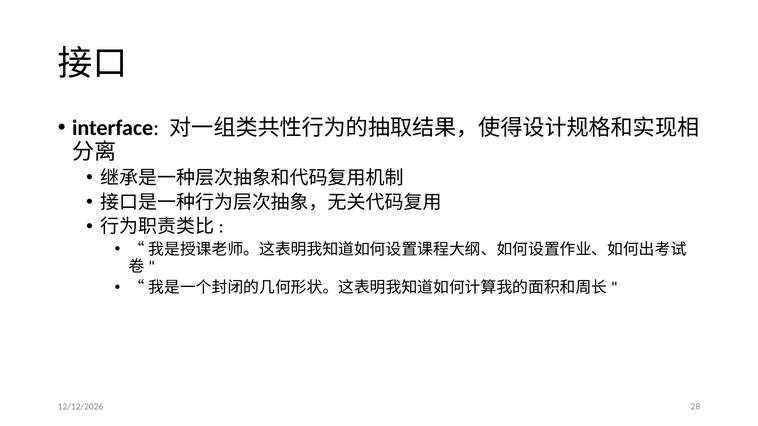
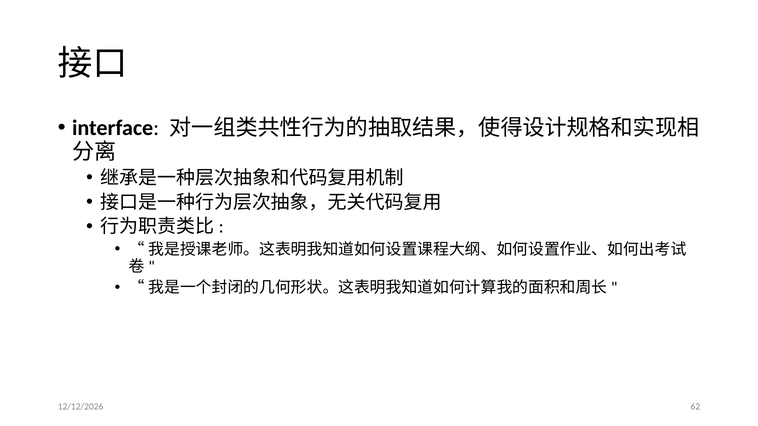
28: 28 -> 62 (695, 407)
